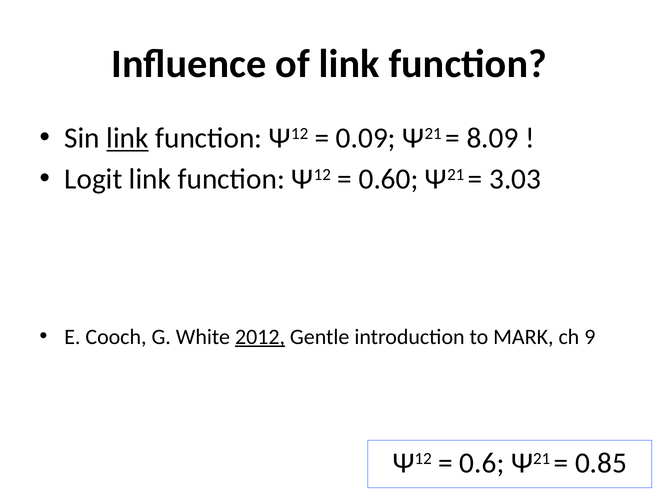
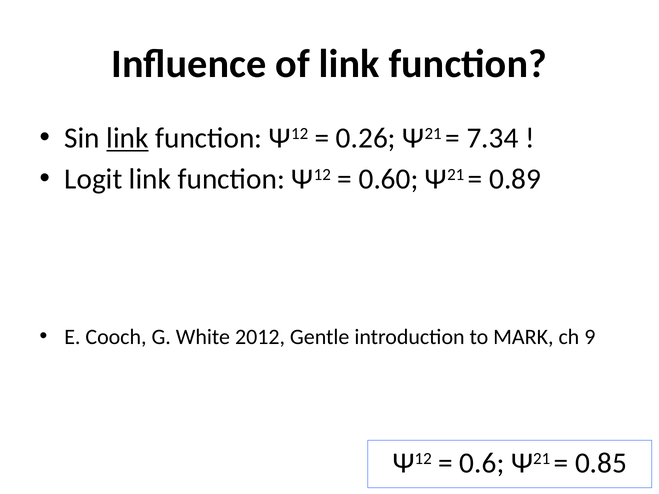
0.09: 0.09 -> 0.26 (366, 138)
8.09: 8.09 -> 7.34 (492, 138)
3.03: 3.03 -> 0.89 (515, 179)
2012 underline: present -> none (260, 337)
